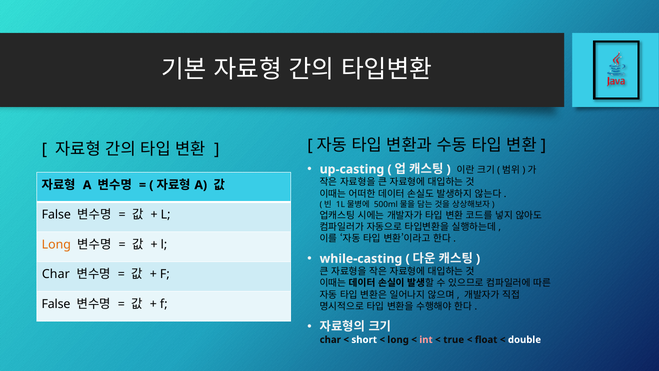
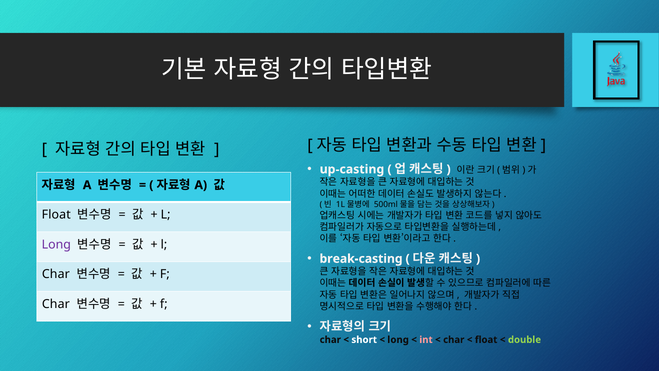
False: False -> Float (56, 215)
Long colour: orange -> purple (56, 244)
while-casting: while-casting -> break-casting (361, 259)
False: False -> Char (56, 304)
true: true -> char (454, 339)
double colour: white -> light green (524, 339)
